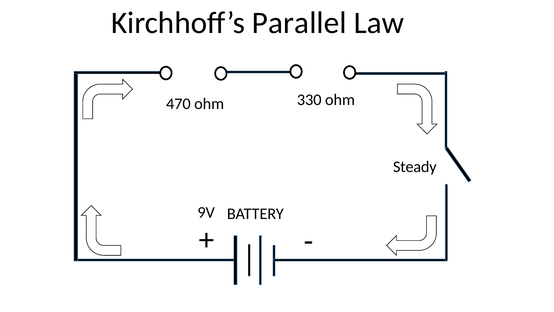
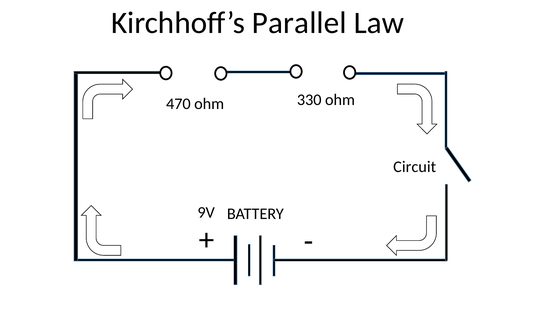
Steady: Steady -> Circuit (415, 167)
